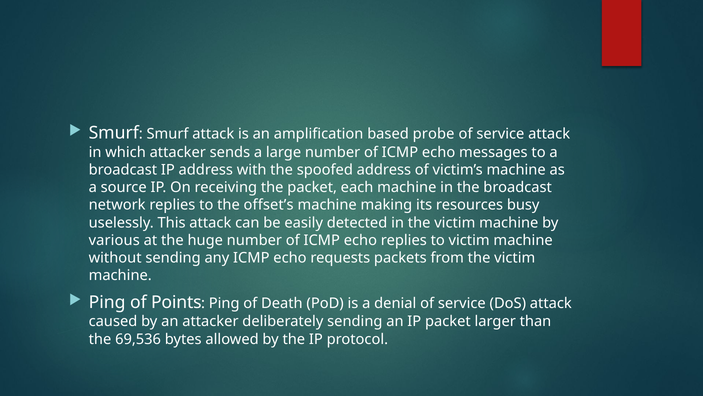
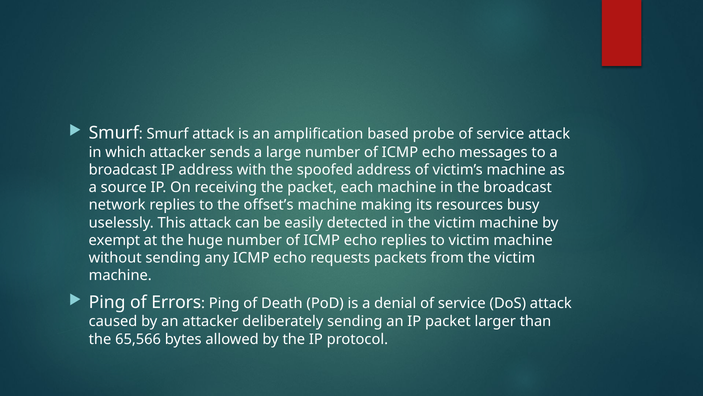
various: various -> exempt (114, 240)
Points: Points -> Errors (176, 302)
69,536: 69,536 -> 65,566 (138, 339)
